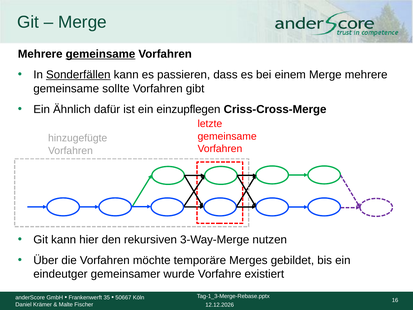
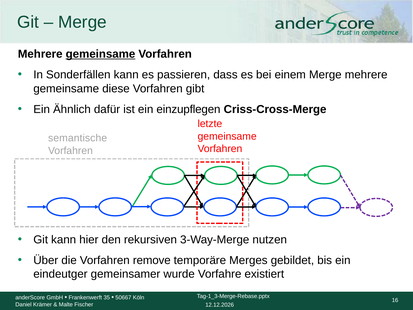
Sonderfällen underline: present -> none (78, 75)
sollte: sollte -> diese (116, 88)
hinzugefügte: hinzugefügte -> semantische (78, 138)
möchte: möchte -> remove (152, 260)
